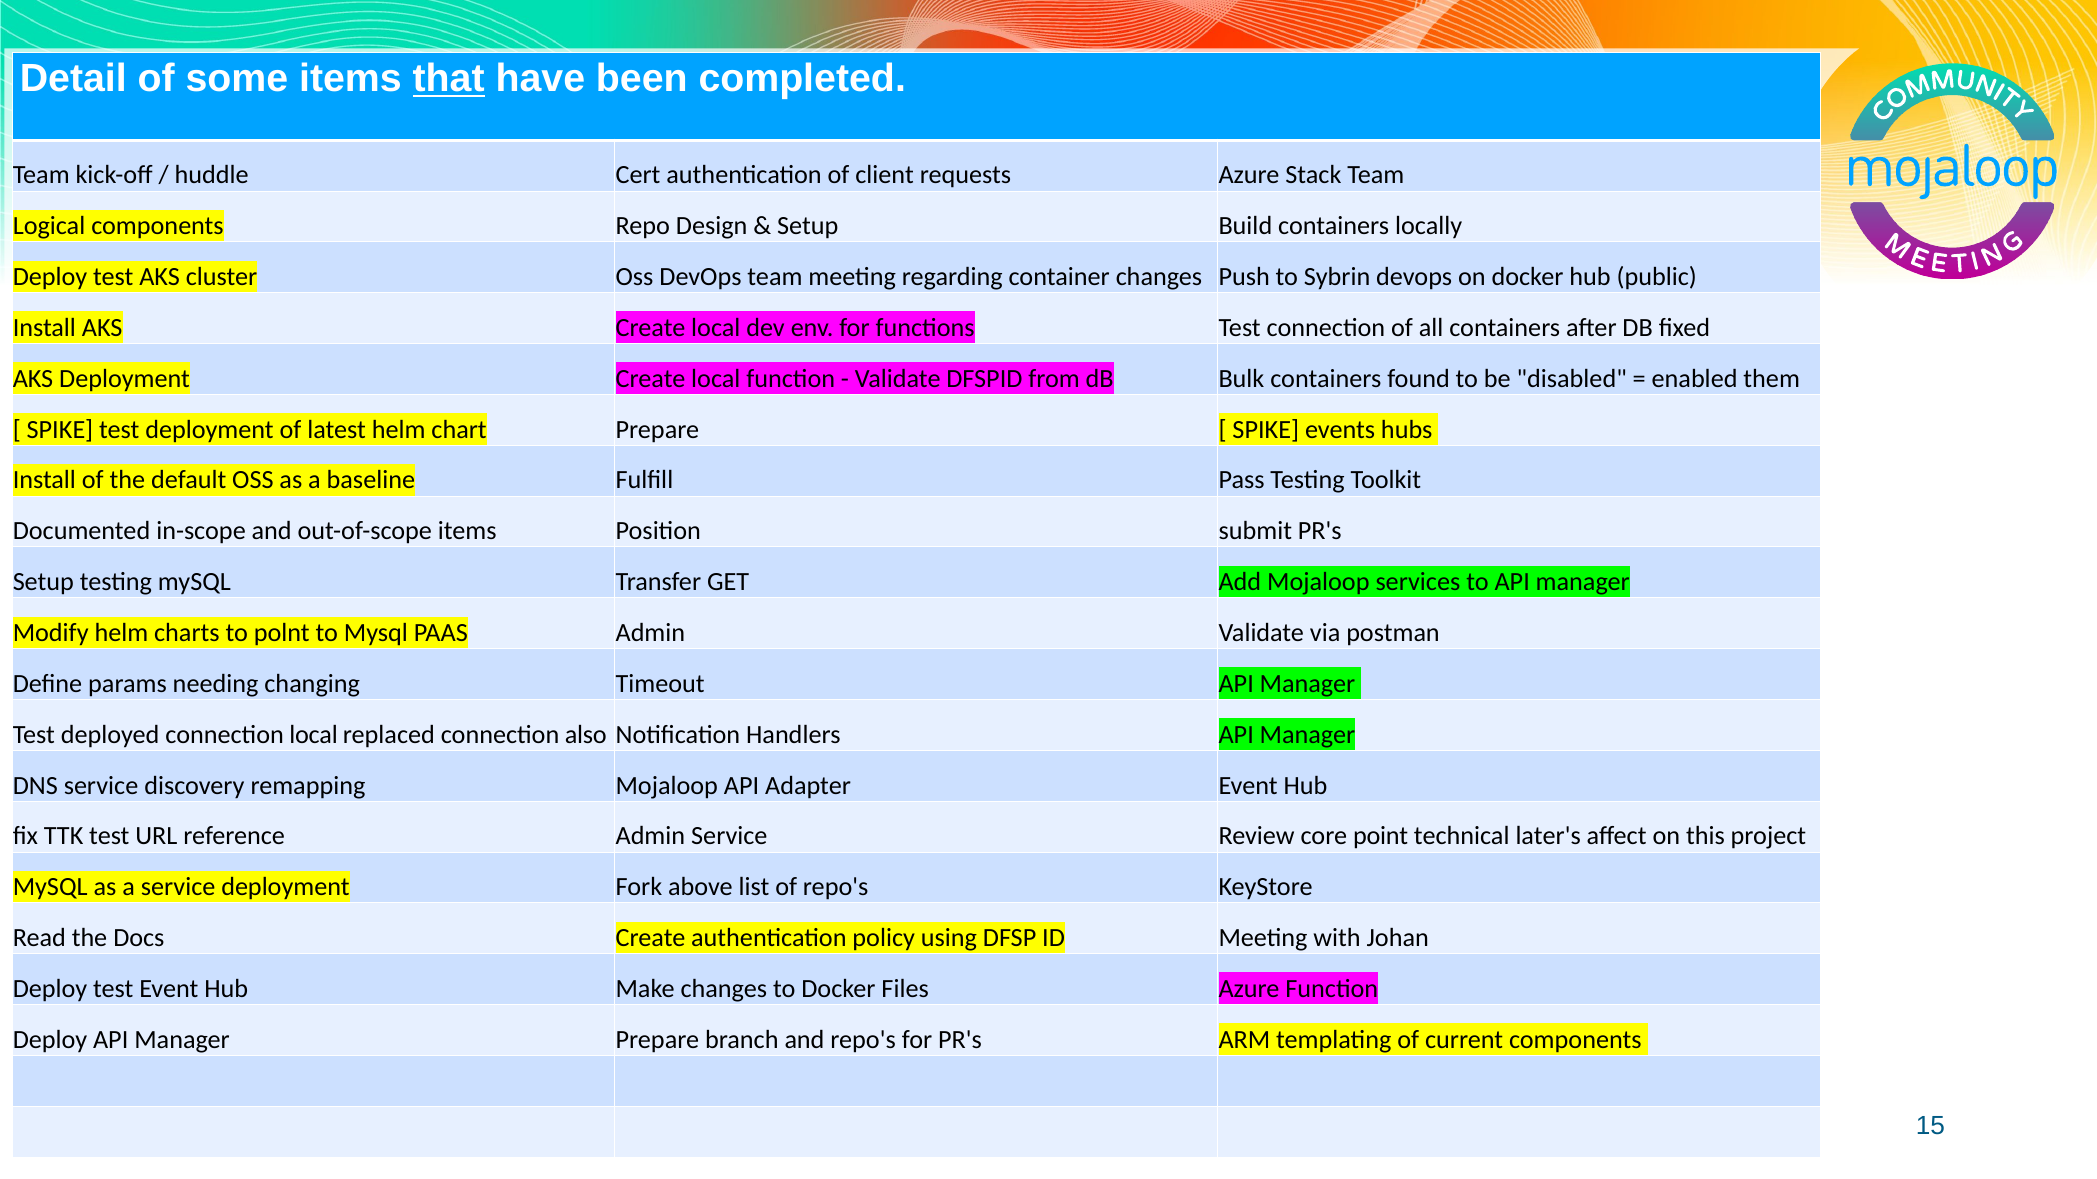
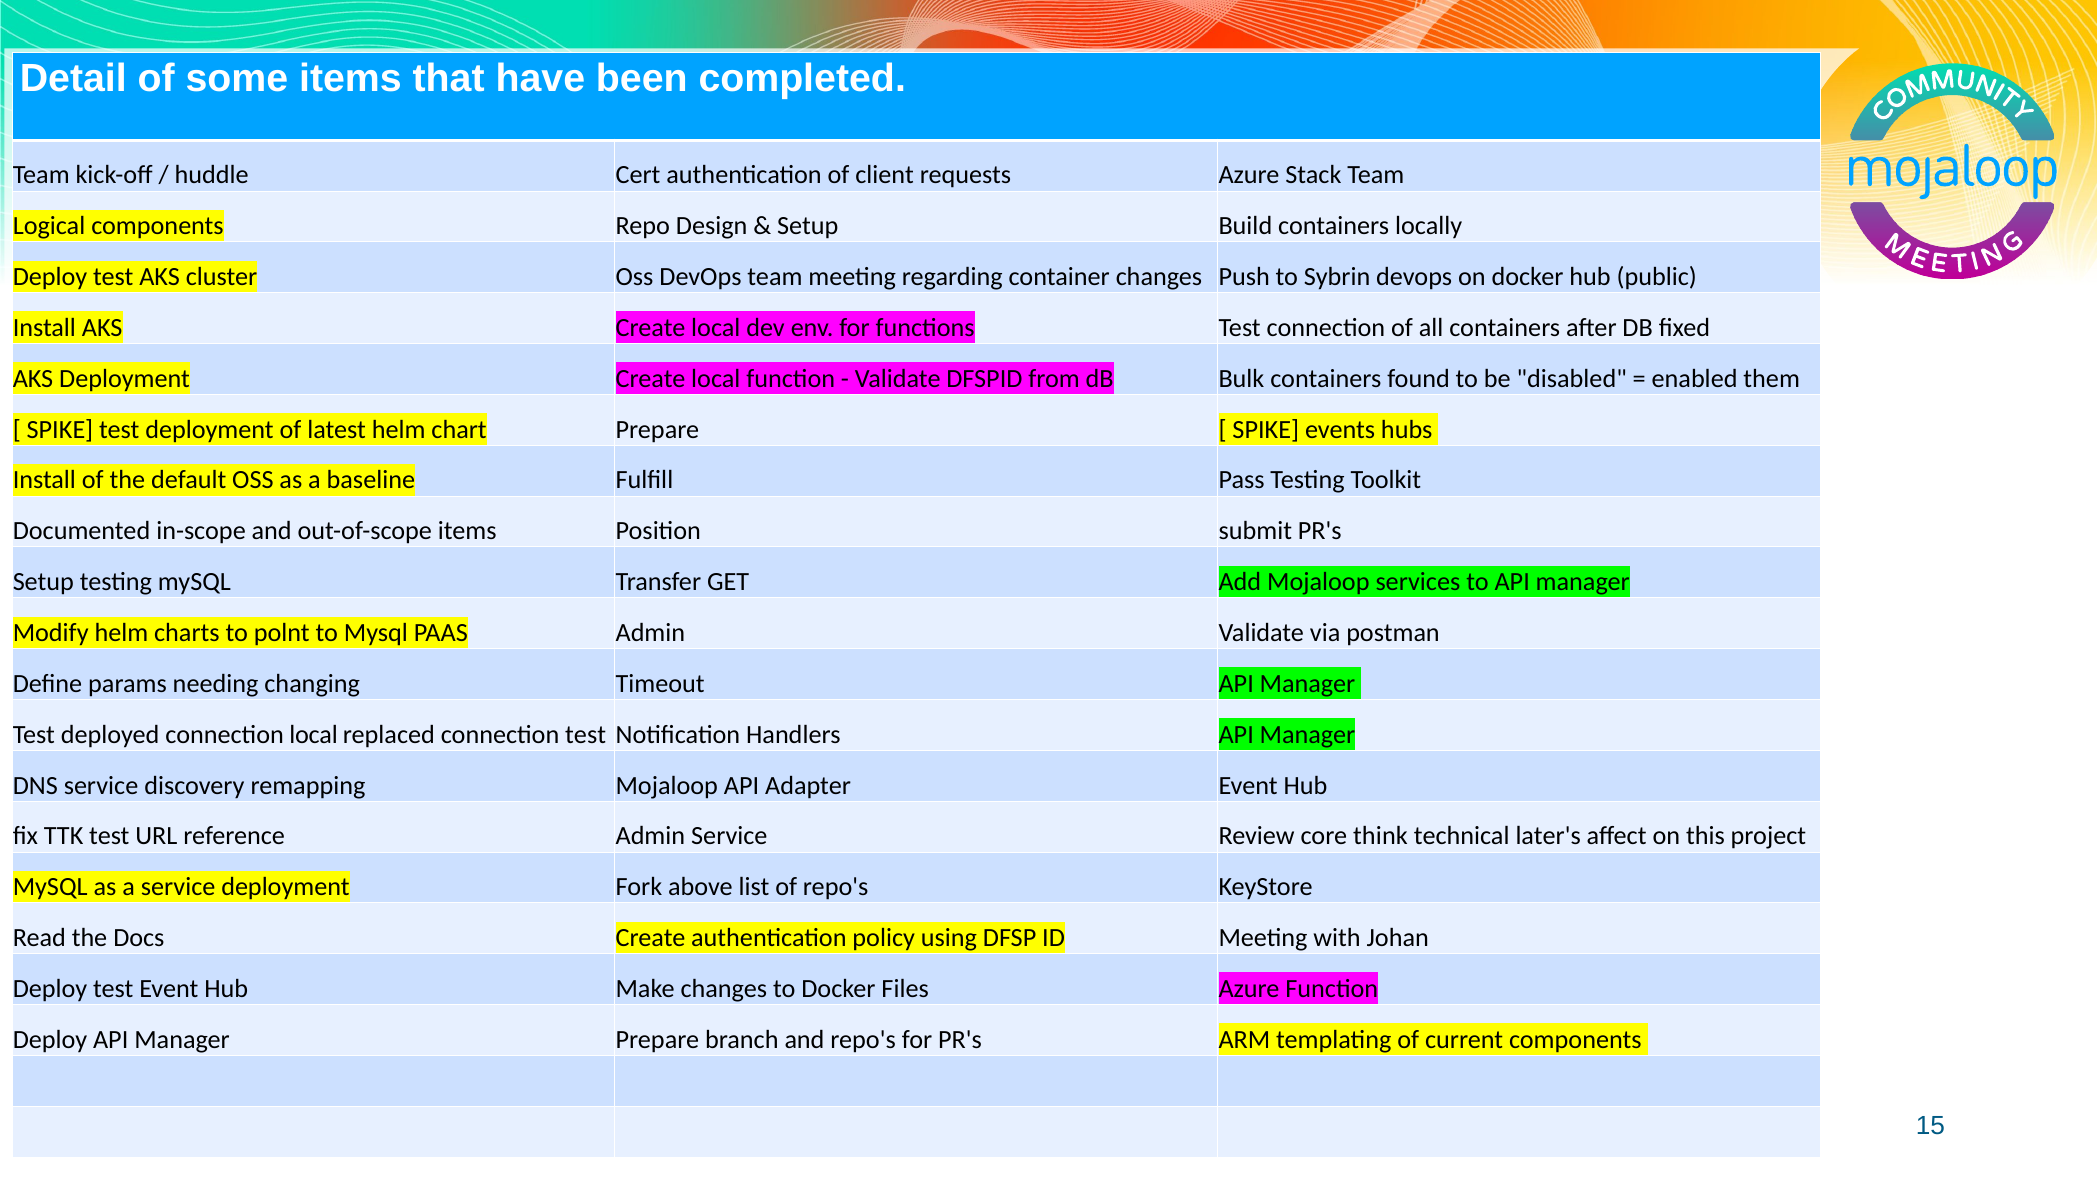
that underline: present -> none (449, 79)
connection also: also -> test (586, 735)
point: point -> think (1380, 837)
